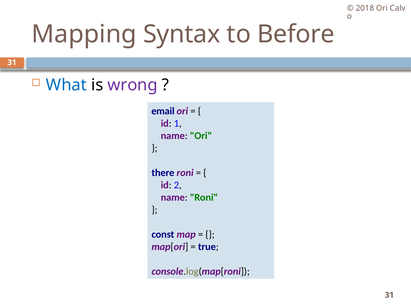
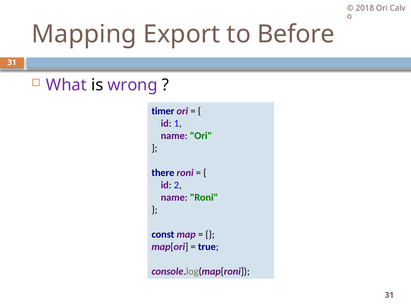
Syntax: Syntax -> Export (182, 34)
What colour: blue -> purple (66, 85)
email: email -> timer (163, 111)
